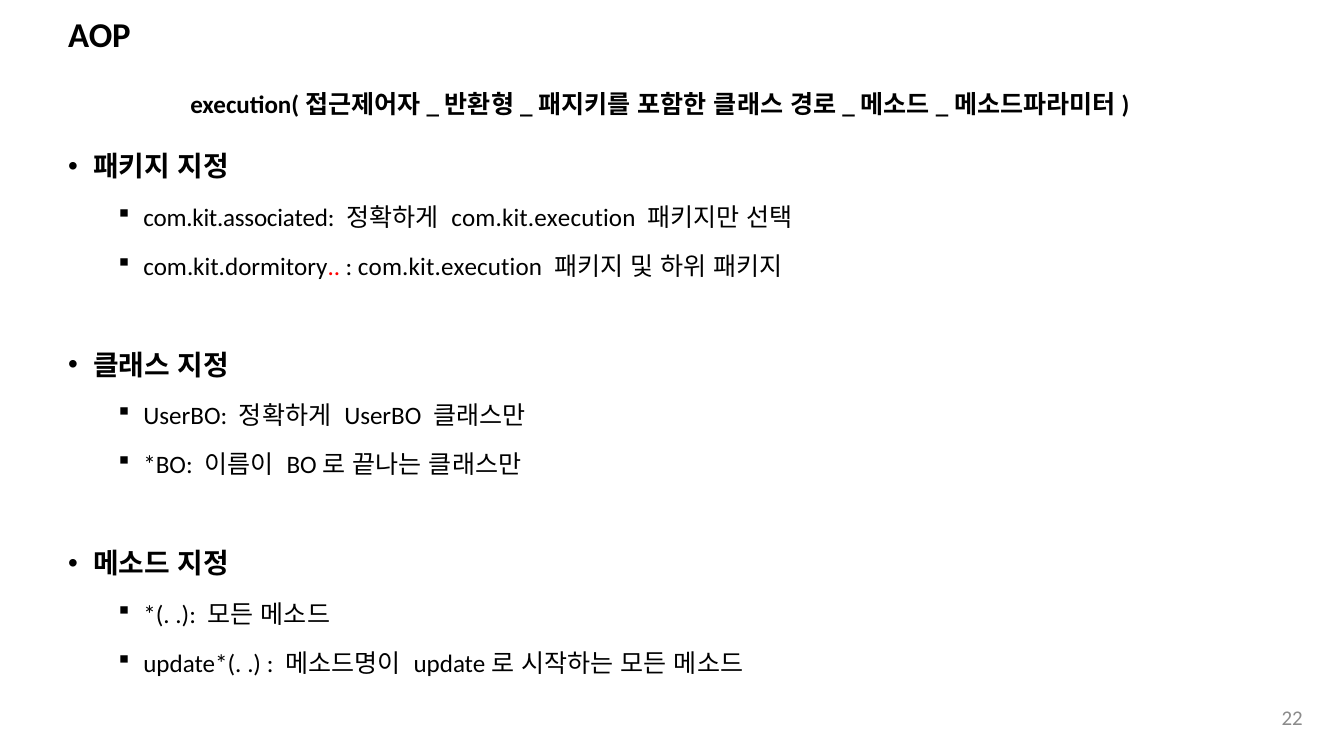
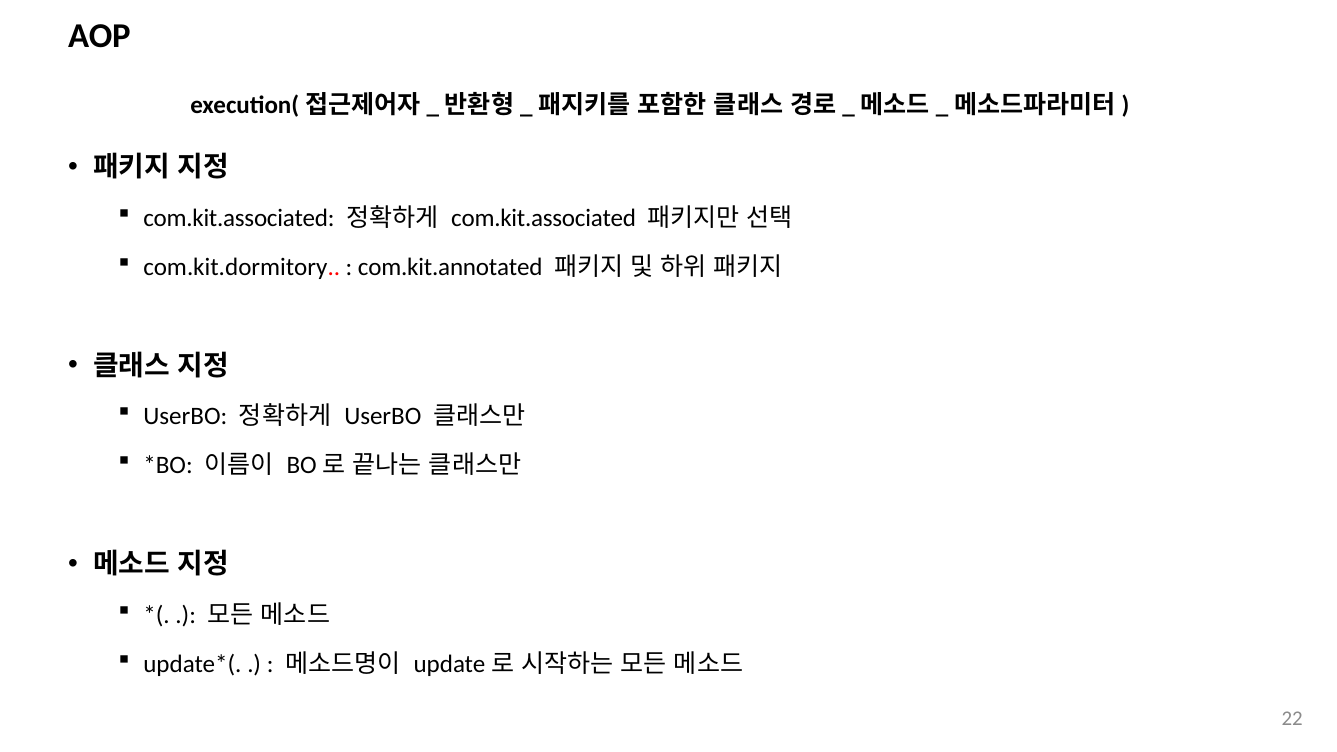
com.kit.execution: com.kit.execution -> com.kit.associated (544, 218)
com.kit.execution: com.kit.execution -> com.kit.annotated (450, 267)
